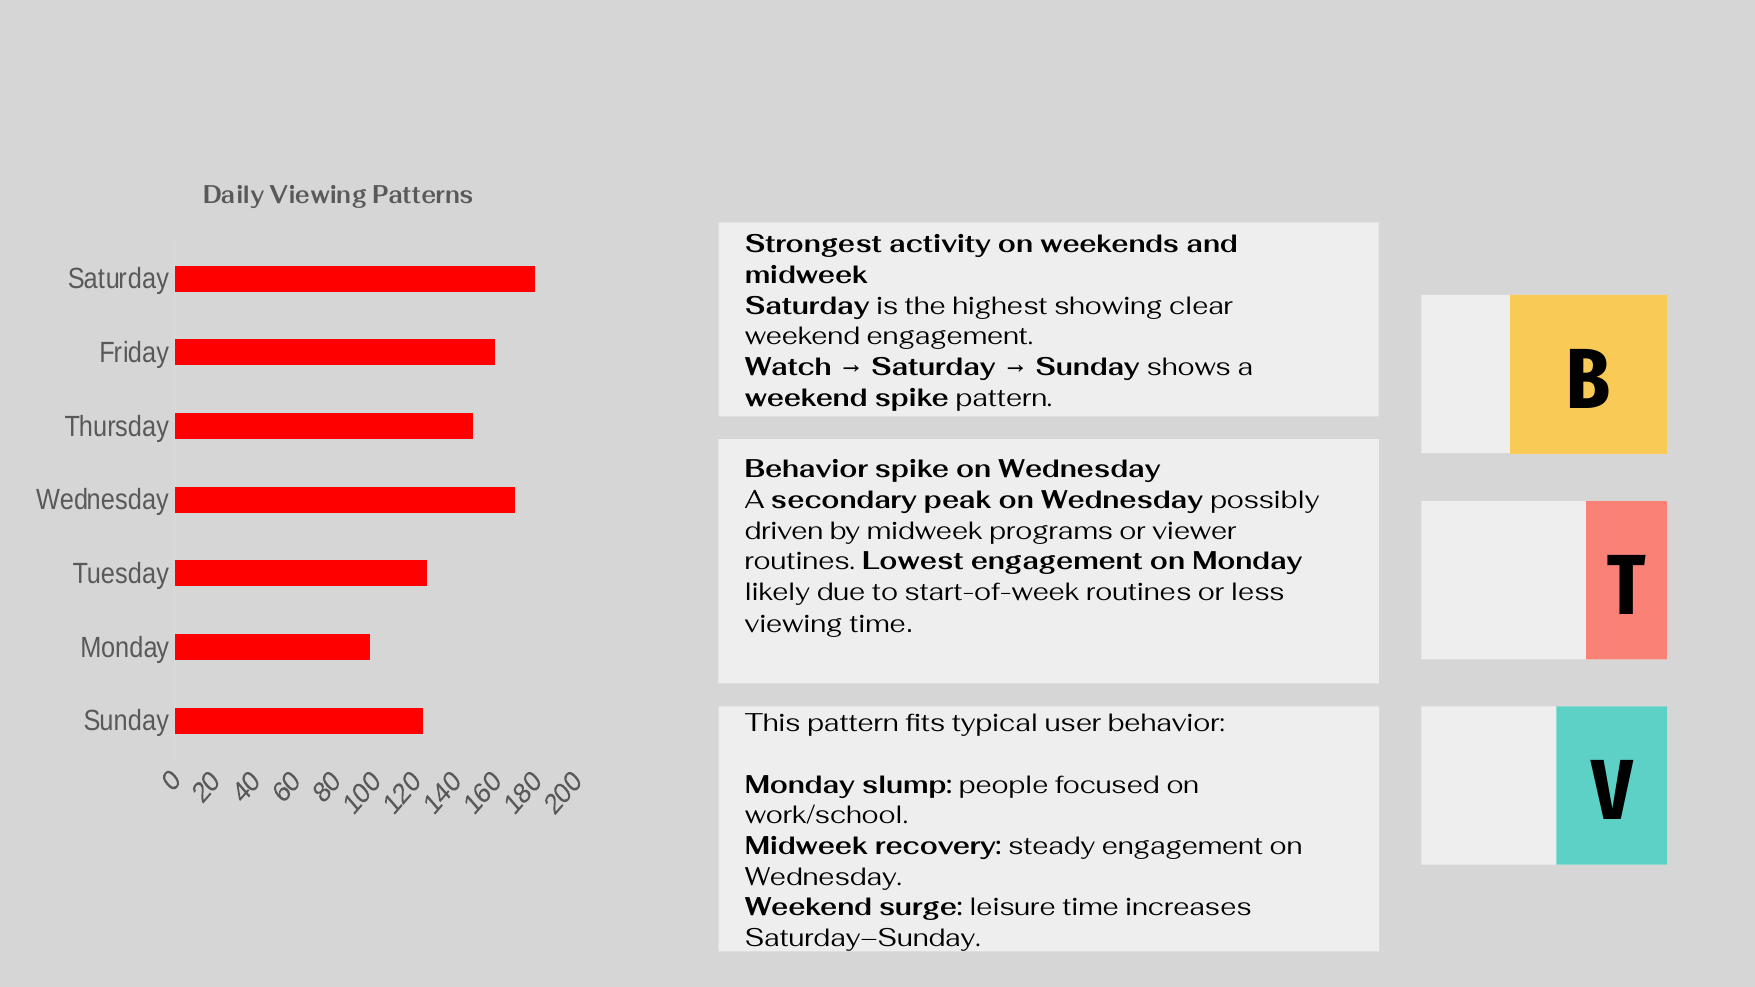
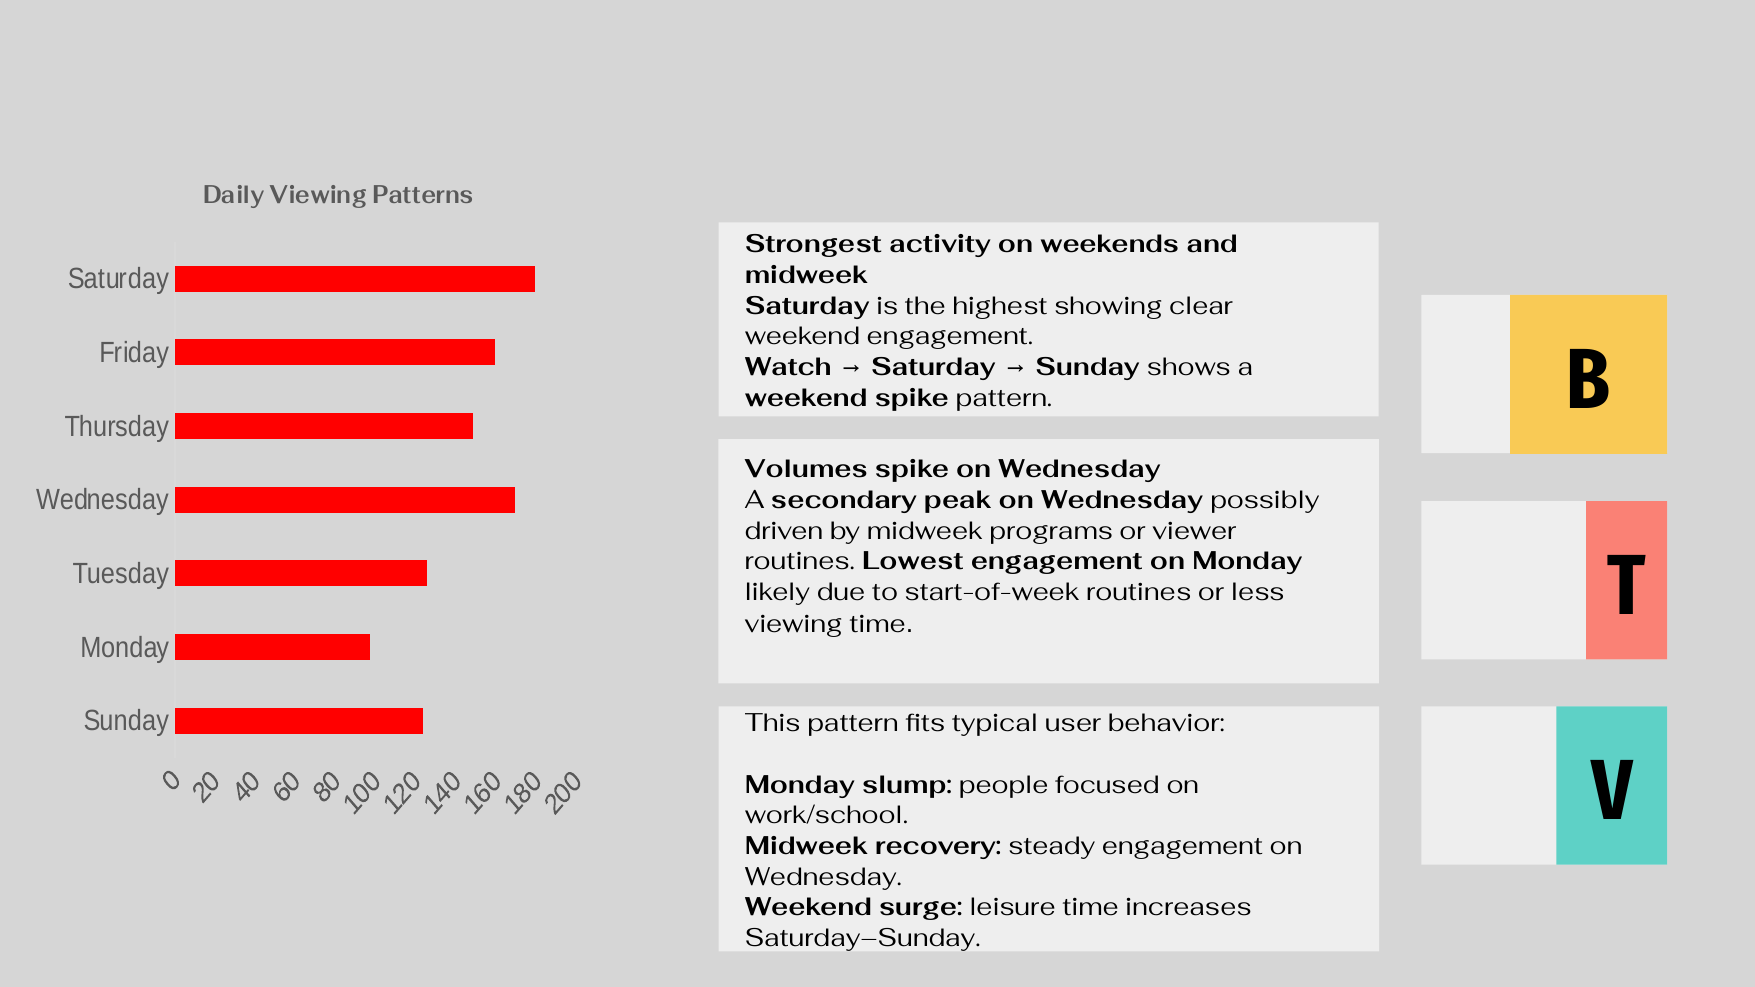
Behavior: Behavior -> Volumes (806, 470)
